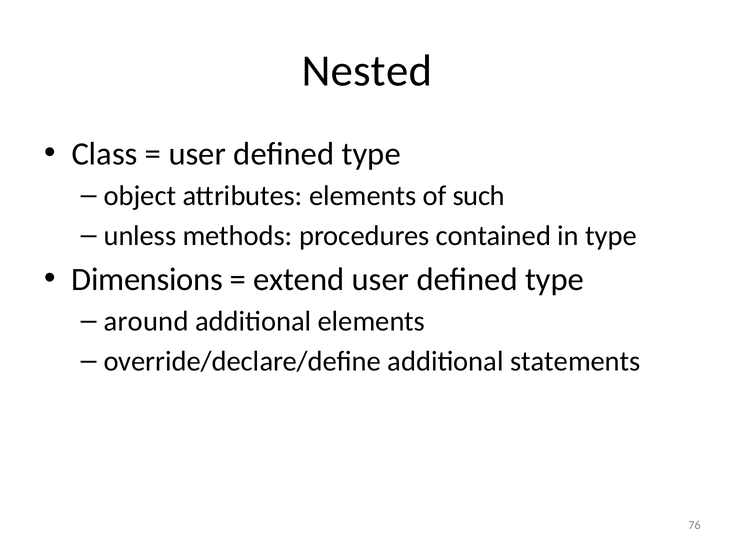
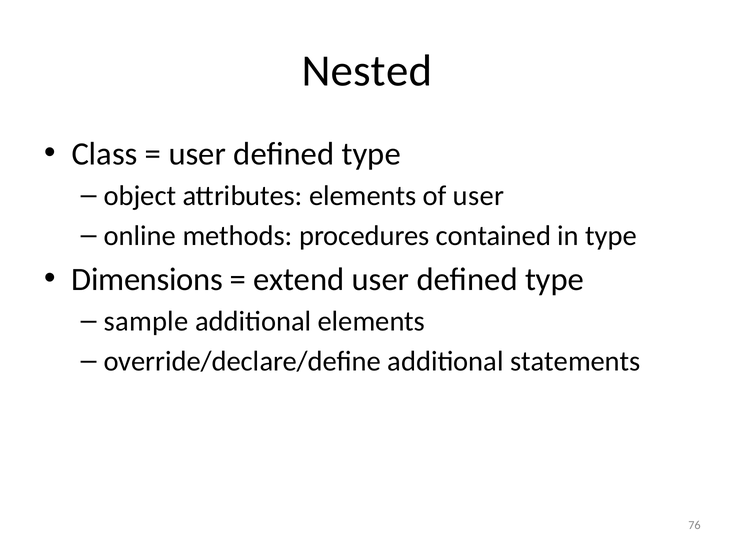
of such: such -> user (478, 196)
unless: unless -> online (140, 236)
around: around -> sample (146, 322)
